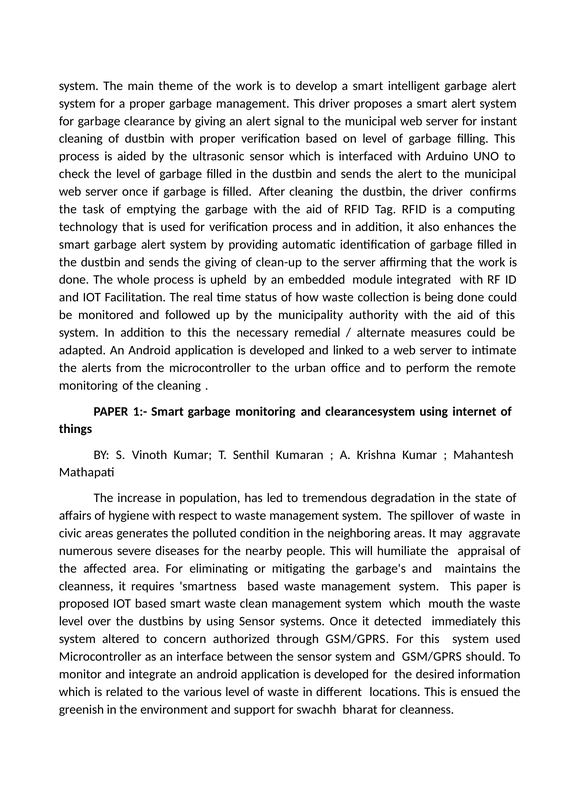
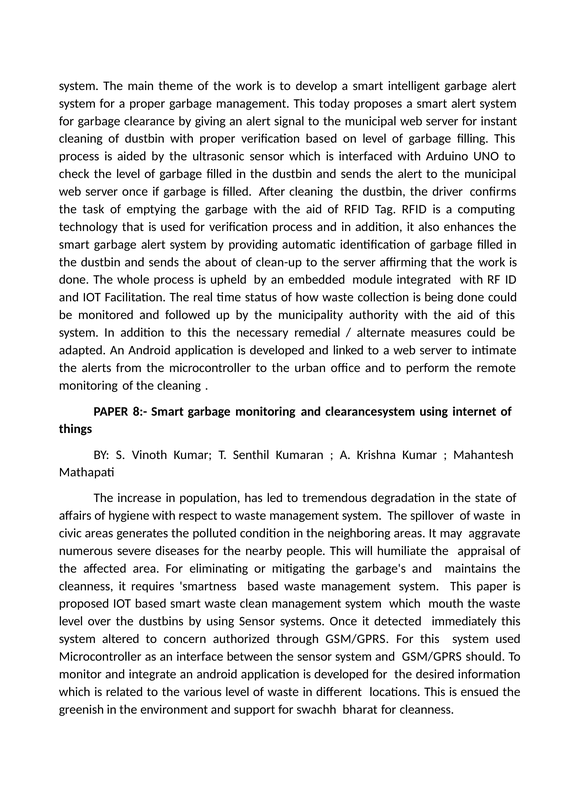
This driver: driver -> today (334, 103)
the giving: giving -> about (221, 262)
1:-: 1:- -> 8:- (140, 411)
